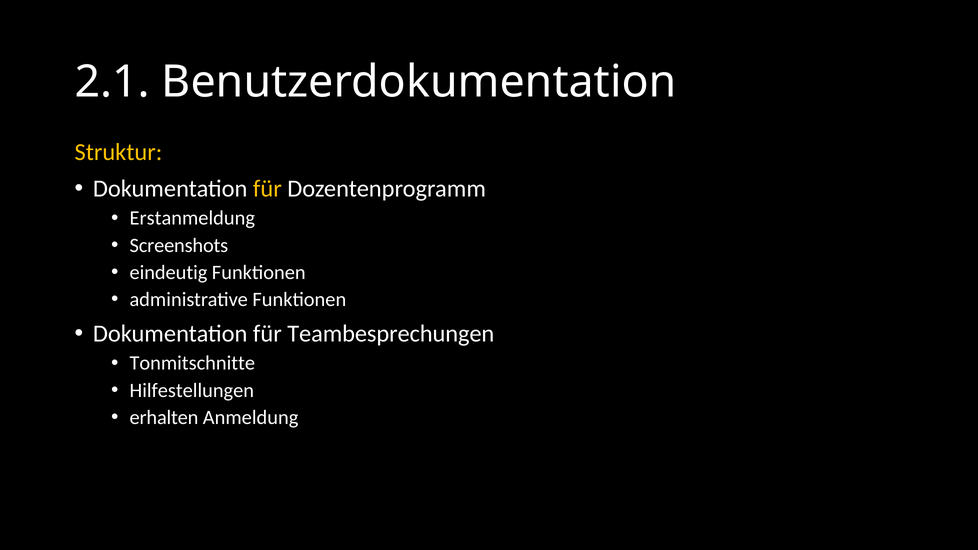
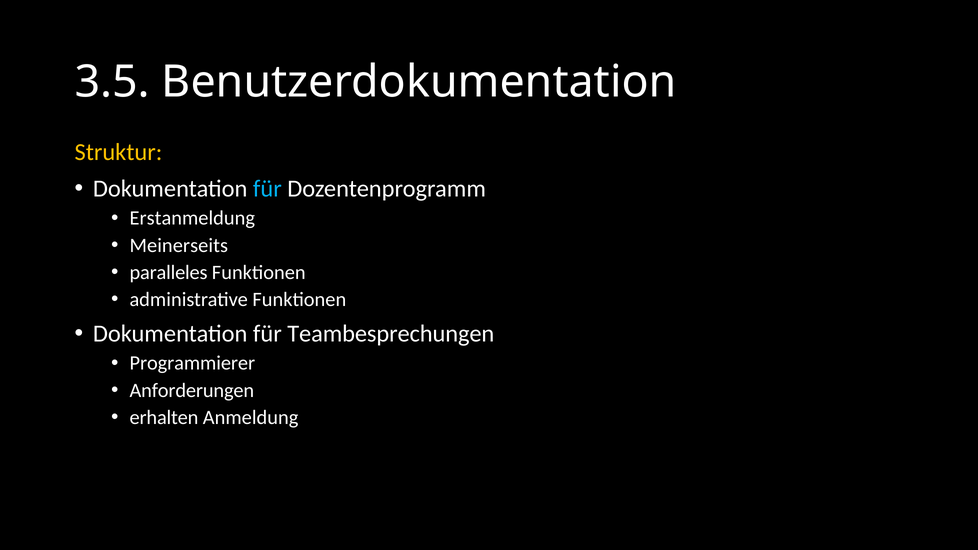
2.1: 2.1 -> 3.5 (112, 82)
für colour: yellow -> light blue (267, 189)
Screenshots: Screenshots -> Meinerseits (179, 245)
eindeutig: eindeutig -> paralleles (169, 272)
Tonmitschnitte: Tonmitschnitte -> Programmierer (192, 363)
Hilfestellungen: Hilfestellungen -> Anforderungen (192, 390)
